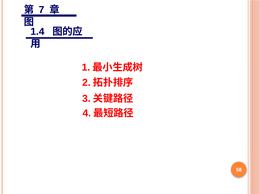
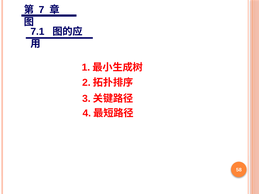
1.4: 1.4 -> 7.1 (37, 32)
